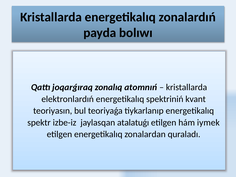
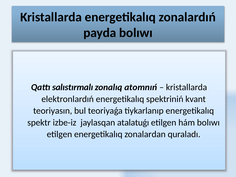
joqarǵıraq: joqarǵıraq -> salıstırmalı (73, 87)
hám iymek: iymek -> bolıwı (208, 123)
